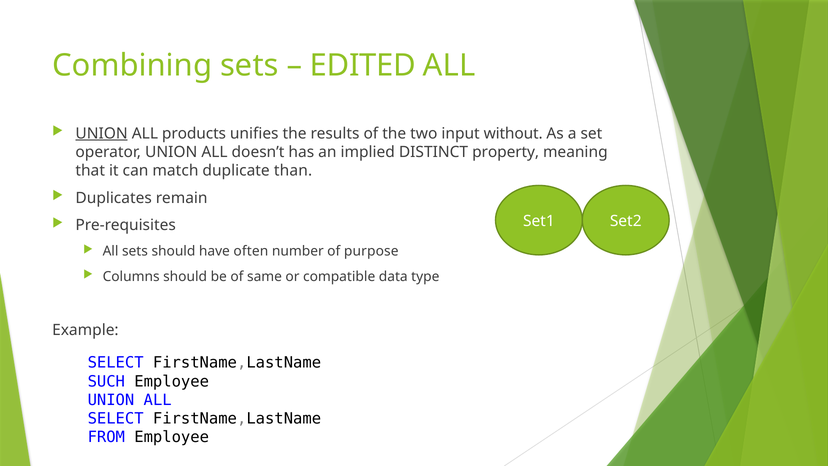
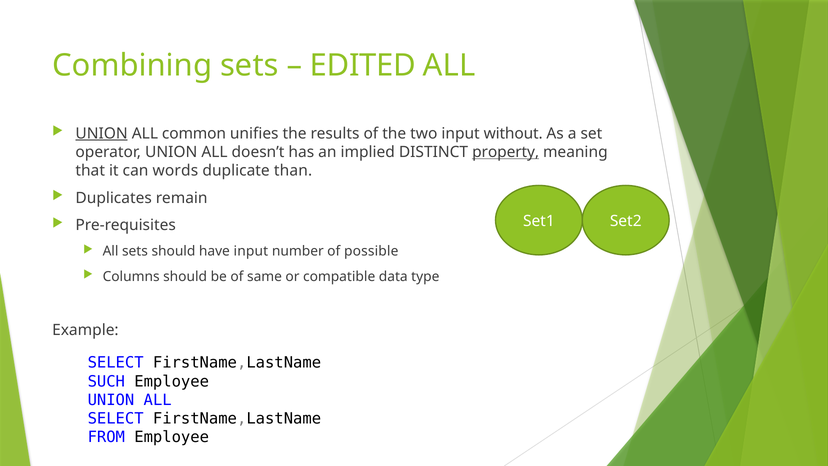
products: products -> common (194, 133)
property underline: none -> present (506, 152)
match: match -> words (175, 171)
have often: often -> input (251, 251)
purpose: purpose -> possible (371, 251)
